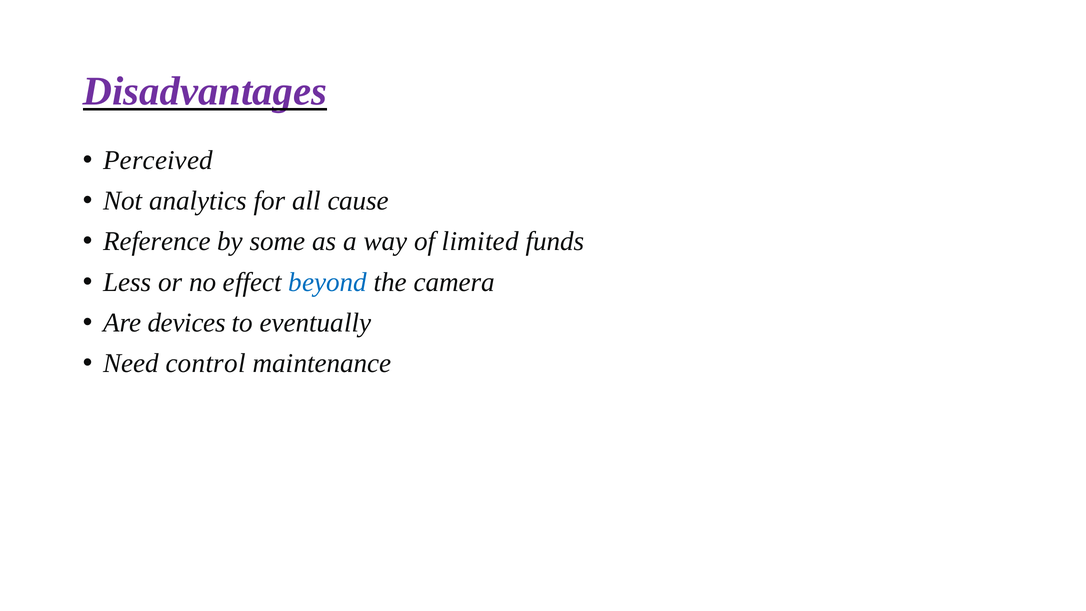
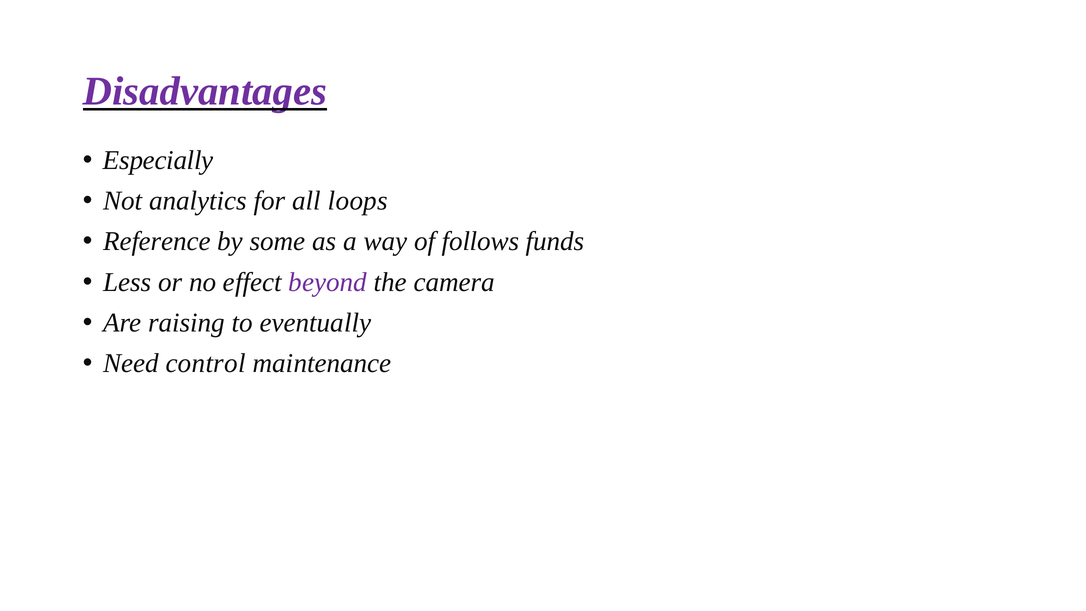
Perceived: Perceived -> Especially (158, 160)
cause: cause -> loops (358, 201)
limited: limited -> follows (481, 241)
beyond colour: blue -> purple (328, 282)
devices: devices -> raising (186, 323)
